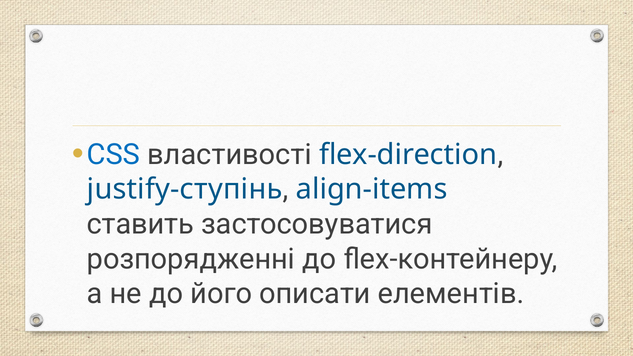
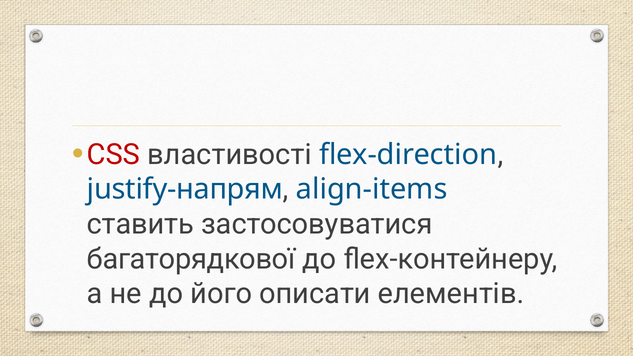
СSS colour: blue -> red (113, 155)
justify-ступінь: justify-ступінь -> justify-напрям (185, 189)
розпорядженні: розпорядженні -> багаторядкової (191, 259)
